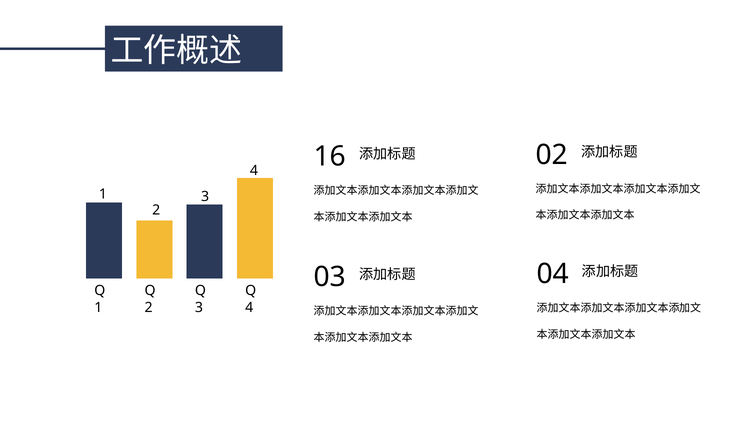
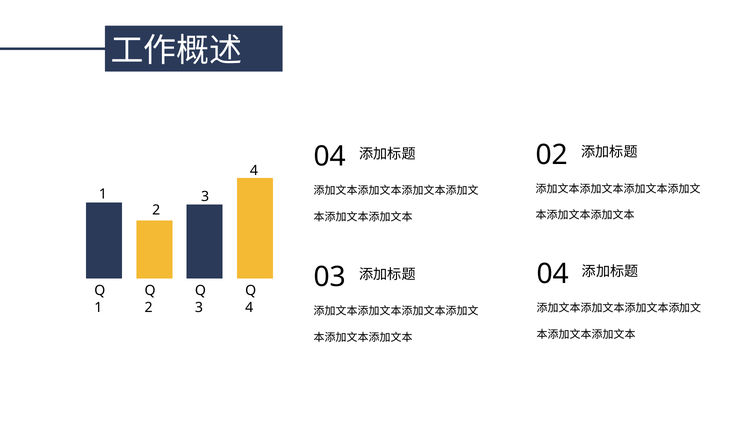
4 16: 16 -> 04 (330, 157)
